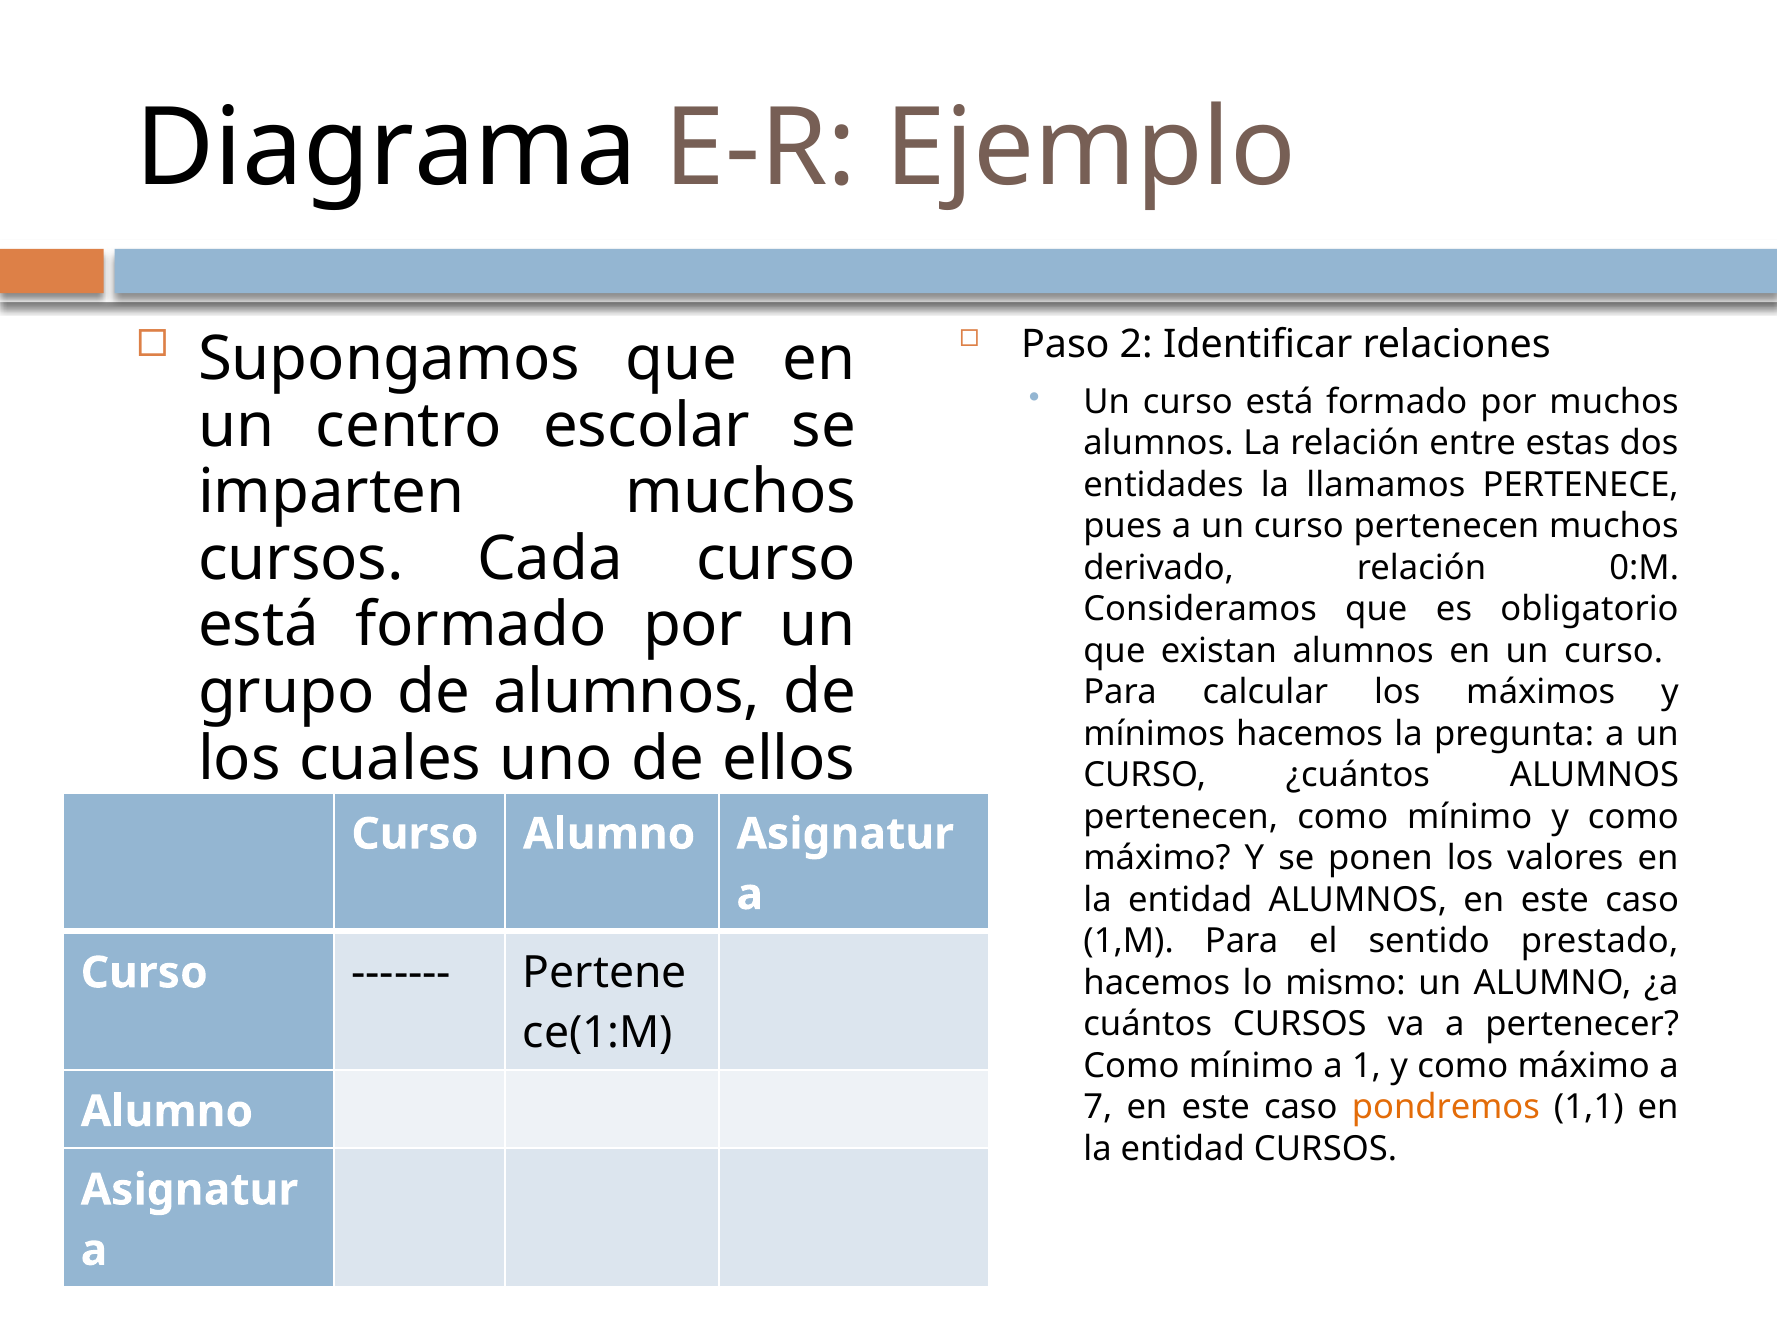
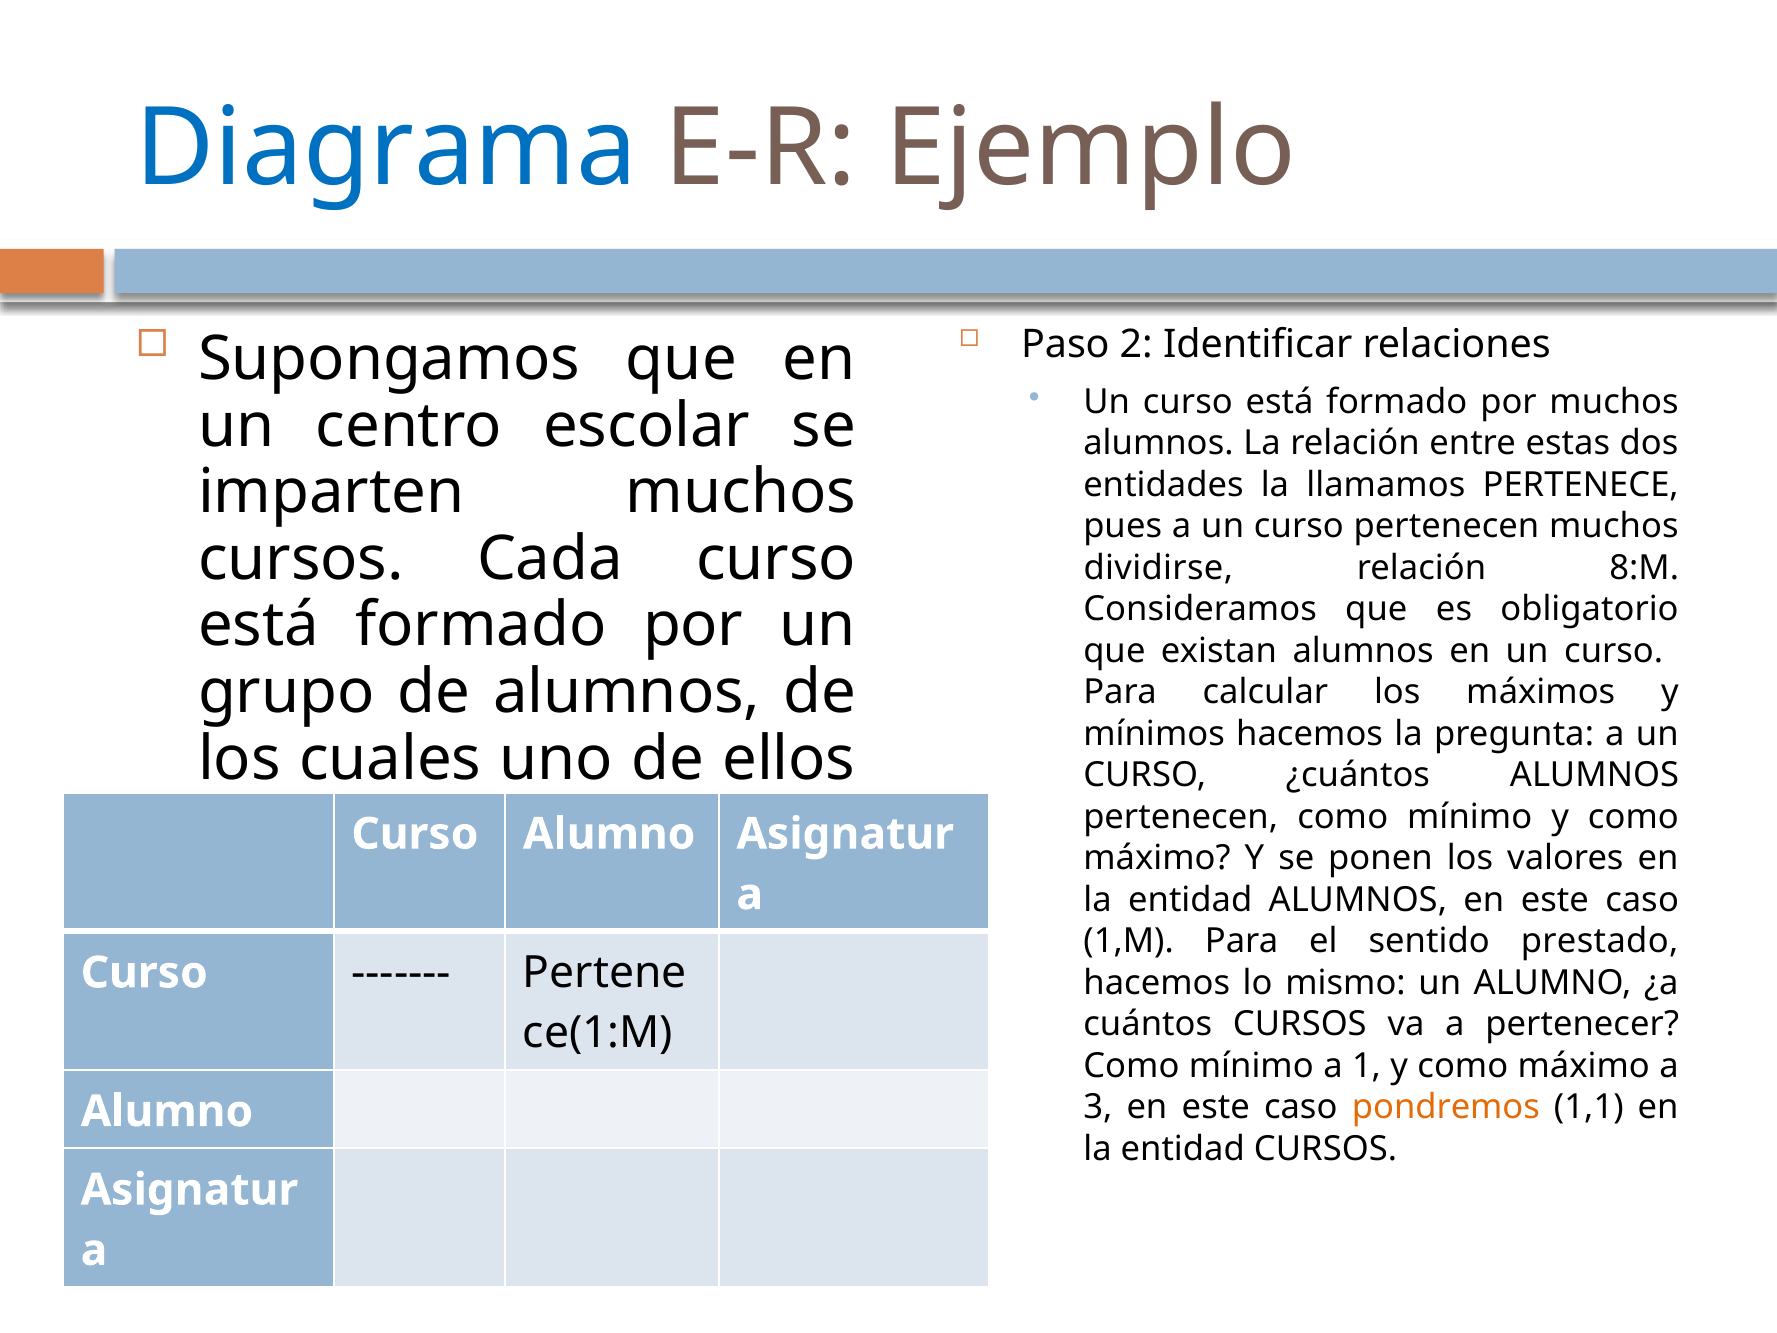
Diagrama colour: black -> blue (386, 148)
derivado: derivado -> dividirse (1158, 568)
0:M: 0:M -> 8:M (1644, 568)
7: 7 -> 3 (1098, 1107)
